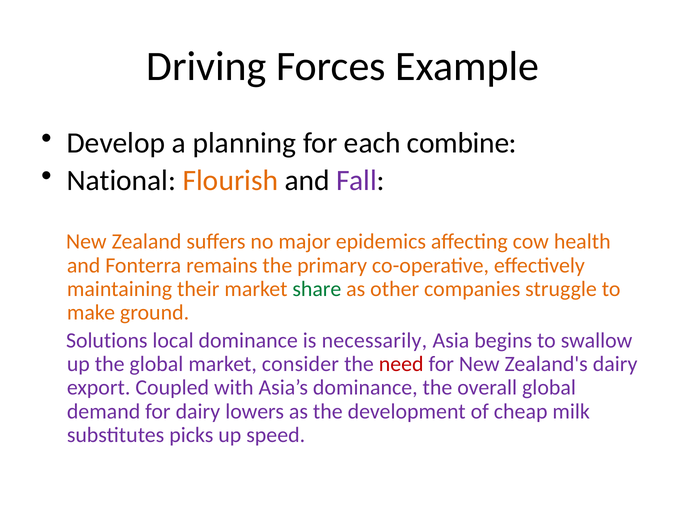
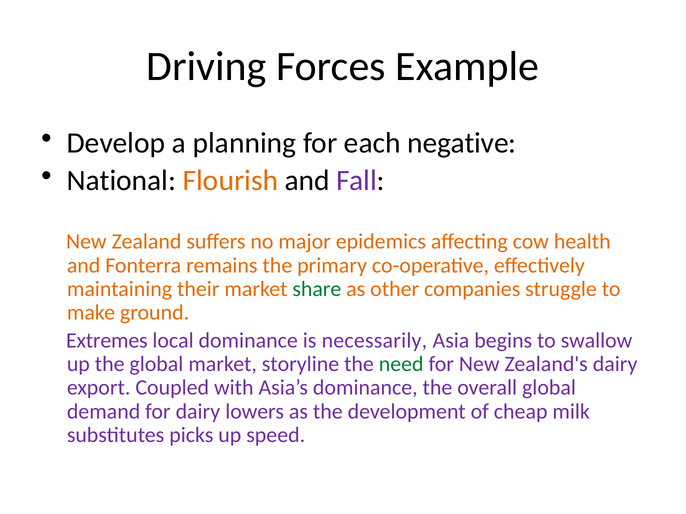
combine: combine -> negative (462, 143)
Solutions: Solutions -> Extremes (107, 341)
consider: consider -> storyline (300, 364)
need colour: red -> green (401, 364)
